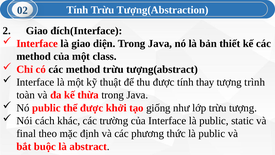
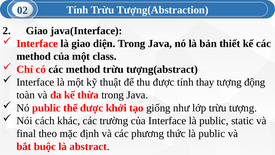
đích(Interface: đích(Interface -> java(Interface (86, 31)
trình: trình -> động (255, 82)
